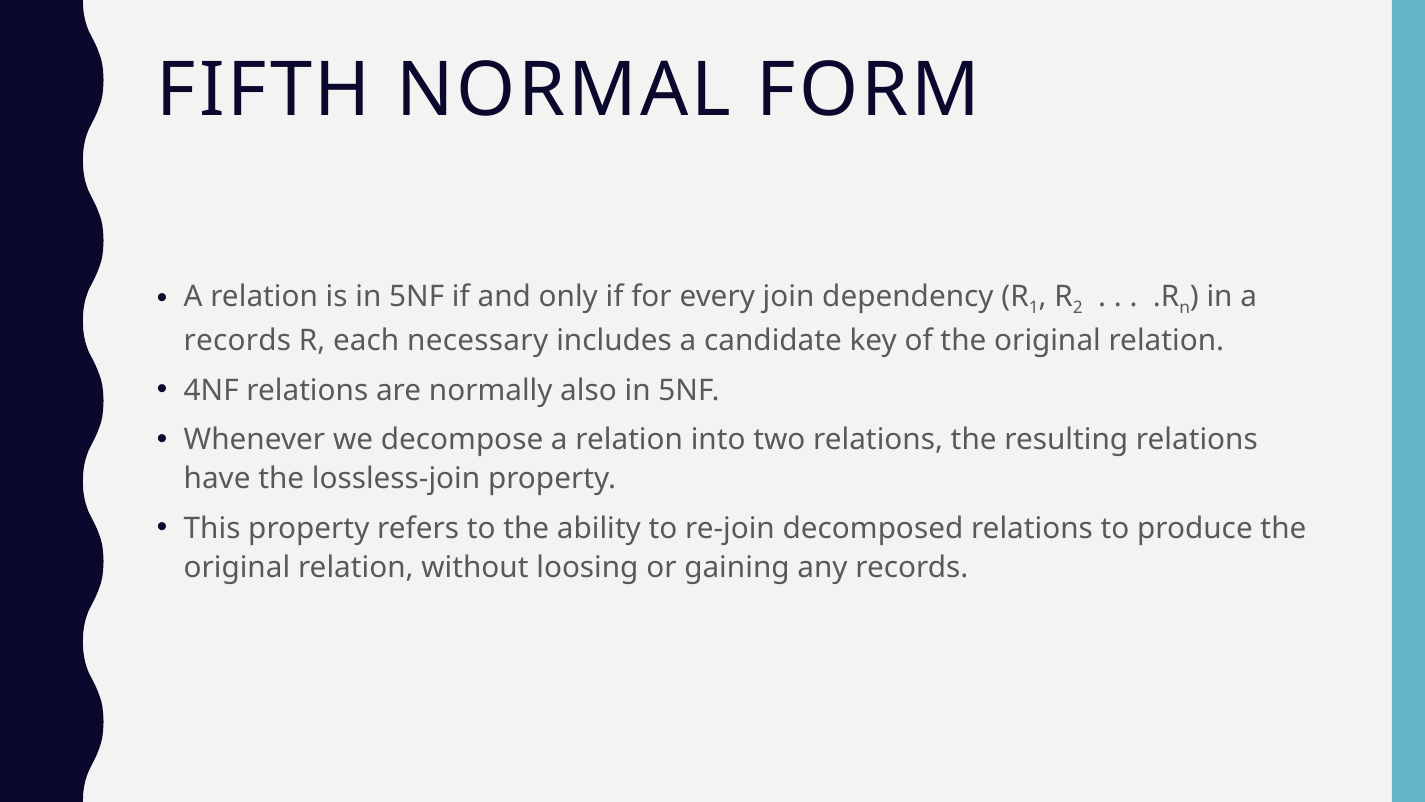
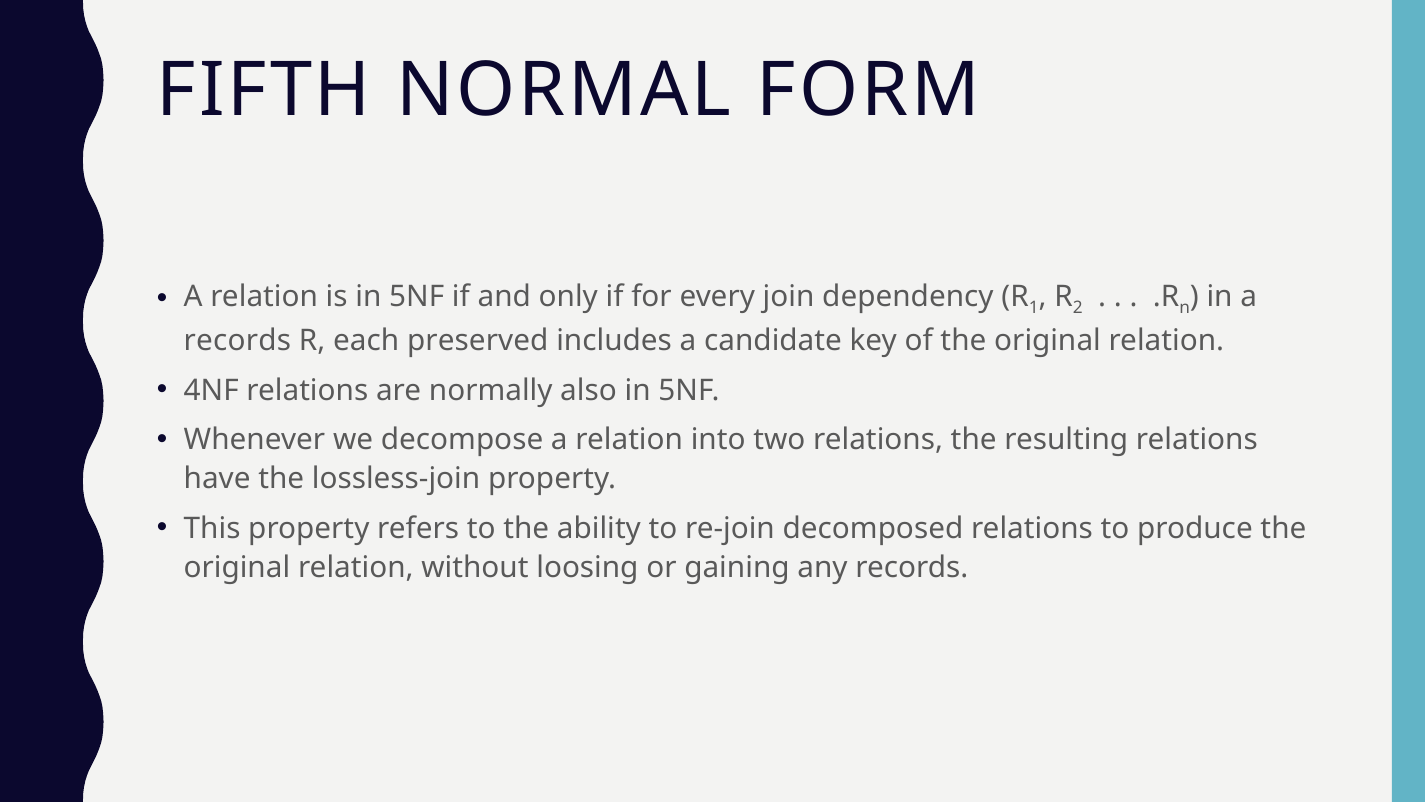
necessary: necessary -> preserved (478, 341)
